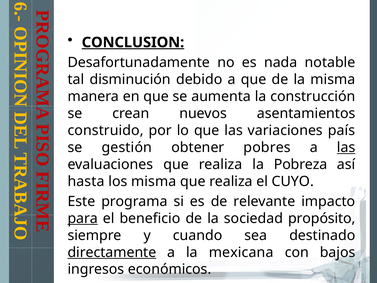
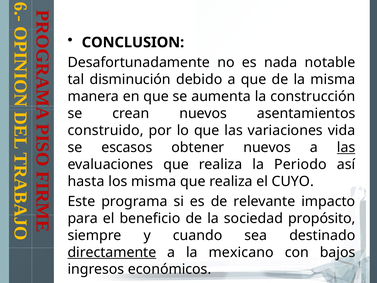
CONCLUSION underline: present -> none (133, 42)
país: país -> vida (342, 130)
gestión: gestión -> escasos (127, 147)
obtener pobres: pobres -> nuevos (267, 147)
Pobreza: Pobreza -> Periodo (300, 164)
para underline: present -> none (83, 218)
mexicana: mexicana -> mexicano (241, 252)
